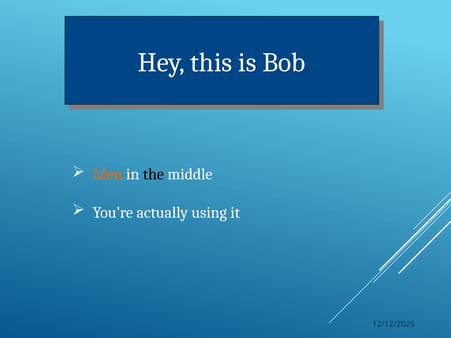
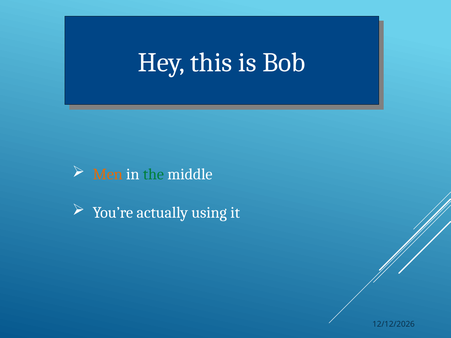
the colour: black -> green (153, 174)
